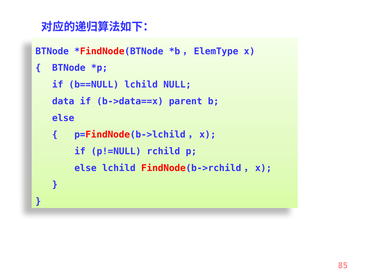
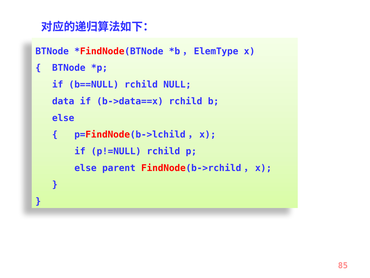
b==NULL lchild: lchild -> rchild (141, 84)
b->data==x parent: parent -> rchild (186, 101)
else lchild: lchild -> parent (119, 168)
